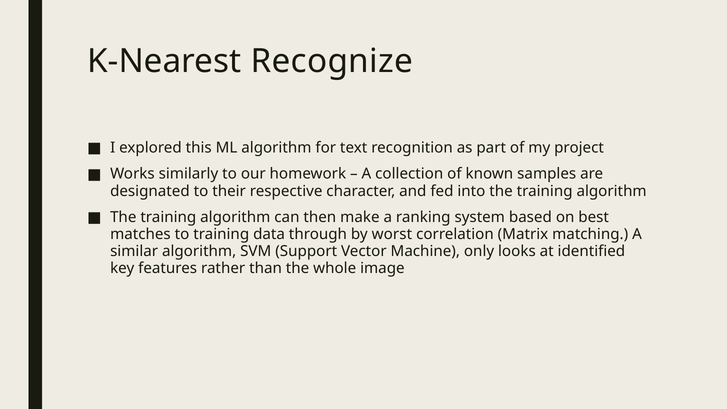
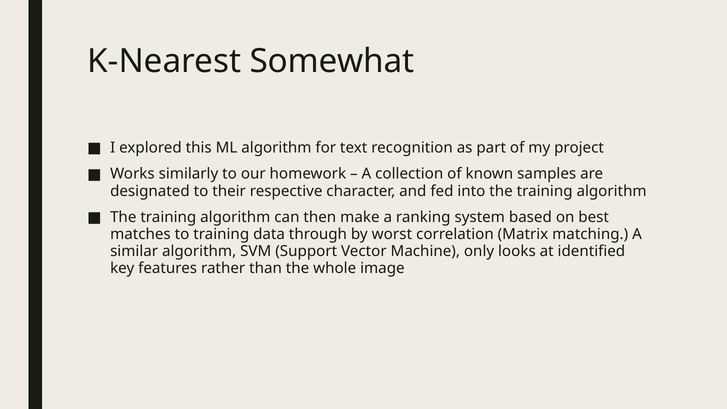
Recognize: Recognize -> Somewhat (332, 61)
